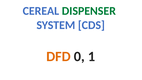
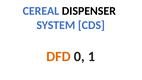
DISPENSER colour: green -> black (89, 11)
